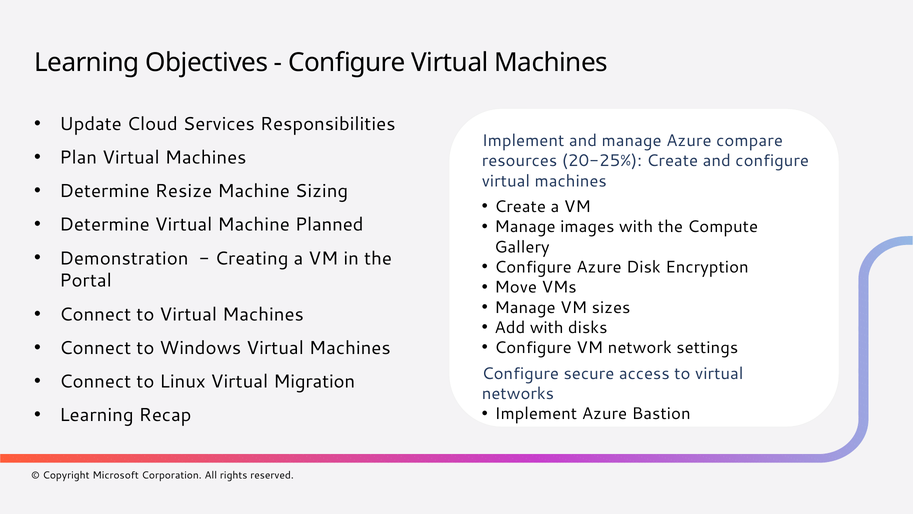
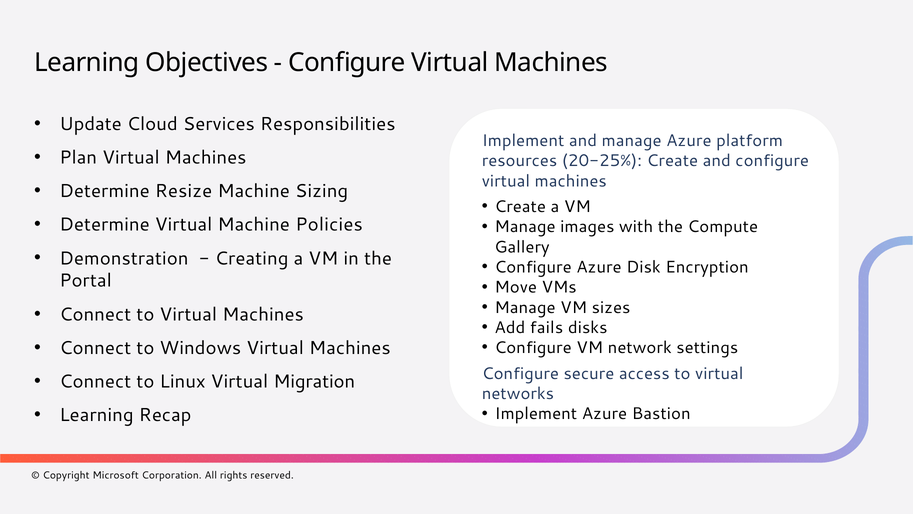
compare: compare -> platform (750, 141)
Planned: Planned -> Policies (329, 225)
Add with: with -> fails (547, 327)
